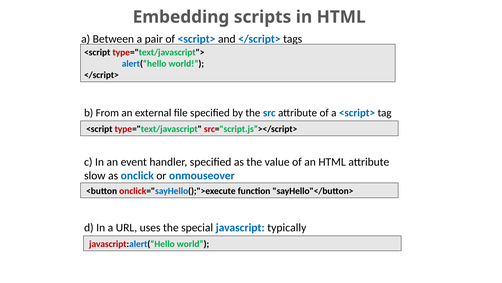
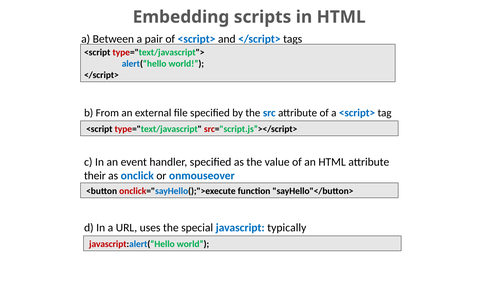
slow: slow -> their (95, 175)
